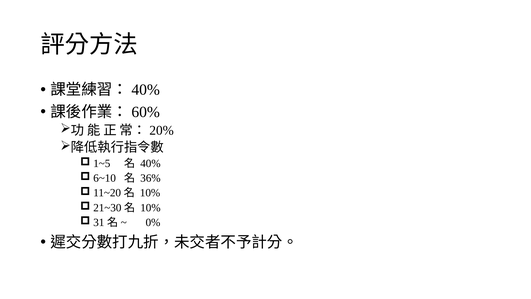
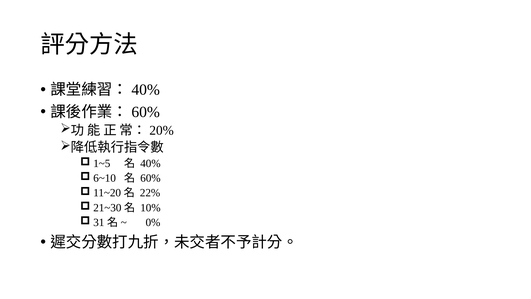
36%: 36% -> 60% (150, 178)
10%: 10% -> 22% (150, 193)
